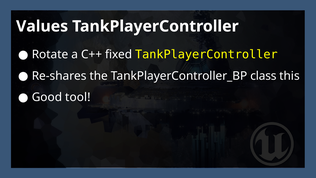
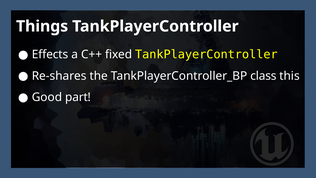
Values: Values -> Things (42, 26)
Rotate: Rotate -> Effects (50, 54)
tool: tool -> part (78, 97)
